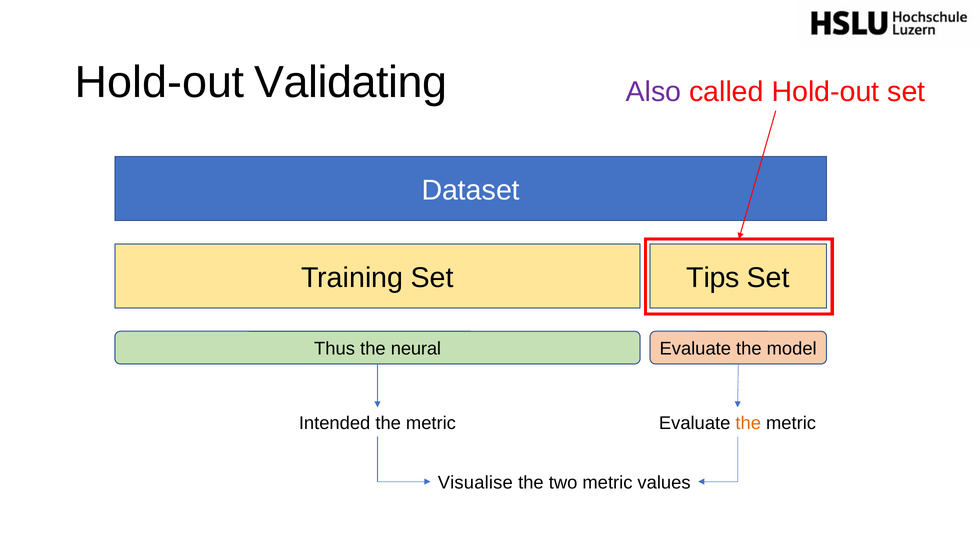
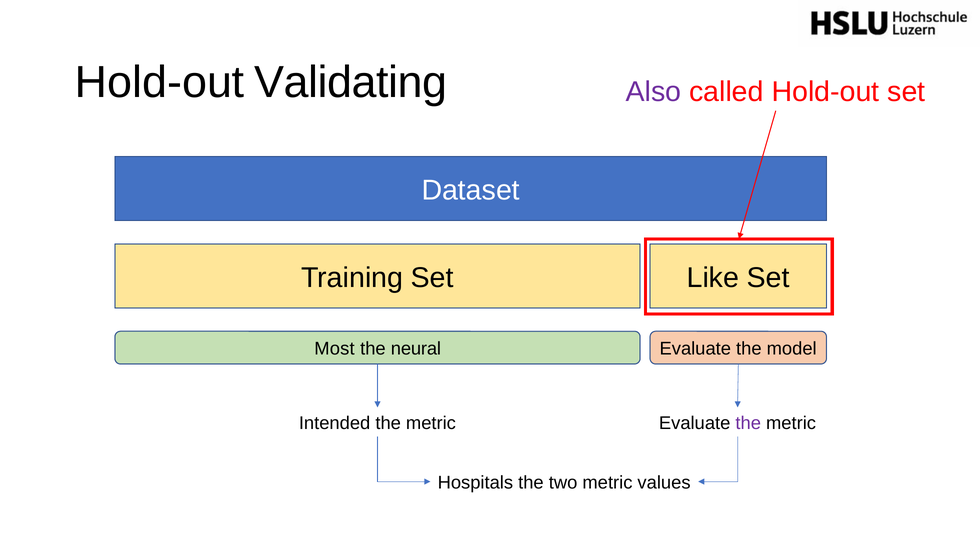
Tips: Tips -> Like (713, 278)
Thus: Thus -> Most (334, 349)
the colour: orange -> purple (748, 423)
Visualise: Visualise -> Hospitals (475, 483)
